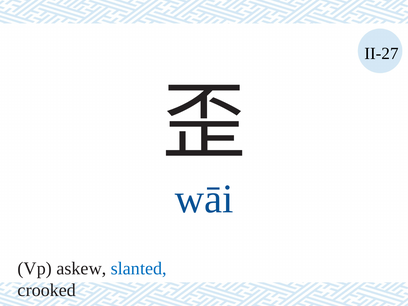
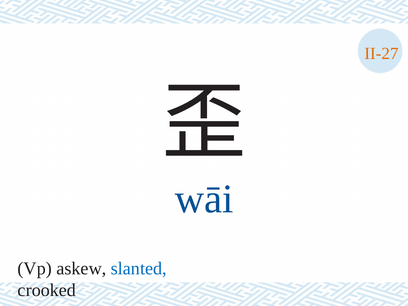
II-27 colour: black -> orange (382, 53)
